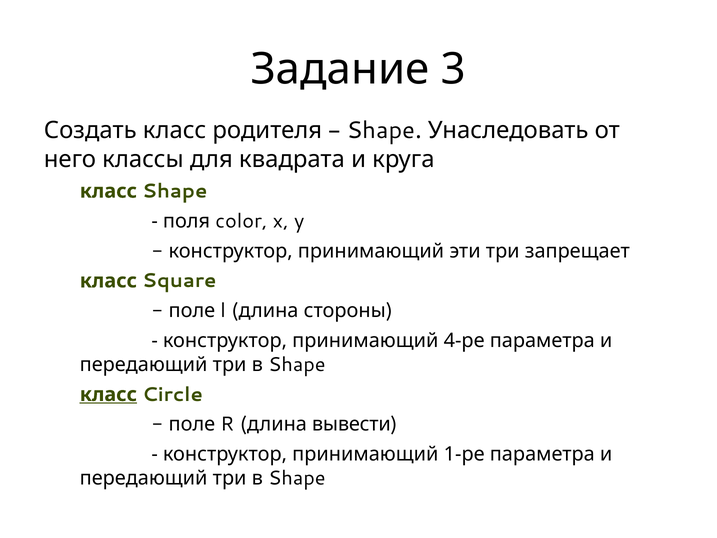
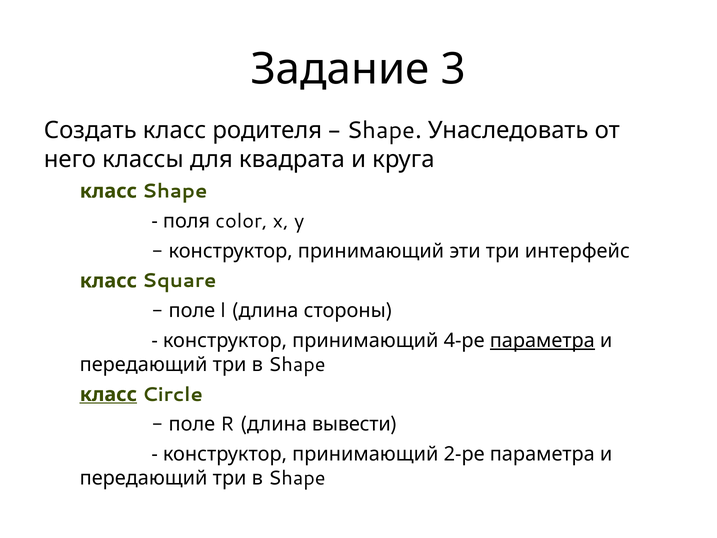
запрещает: запрещает -> интерфейс (577, 251)
параметра underline: none -> present (542, 341)
1-ре: 1-ре -> 2-ре (464, 454)
